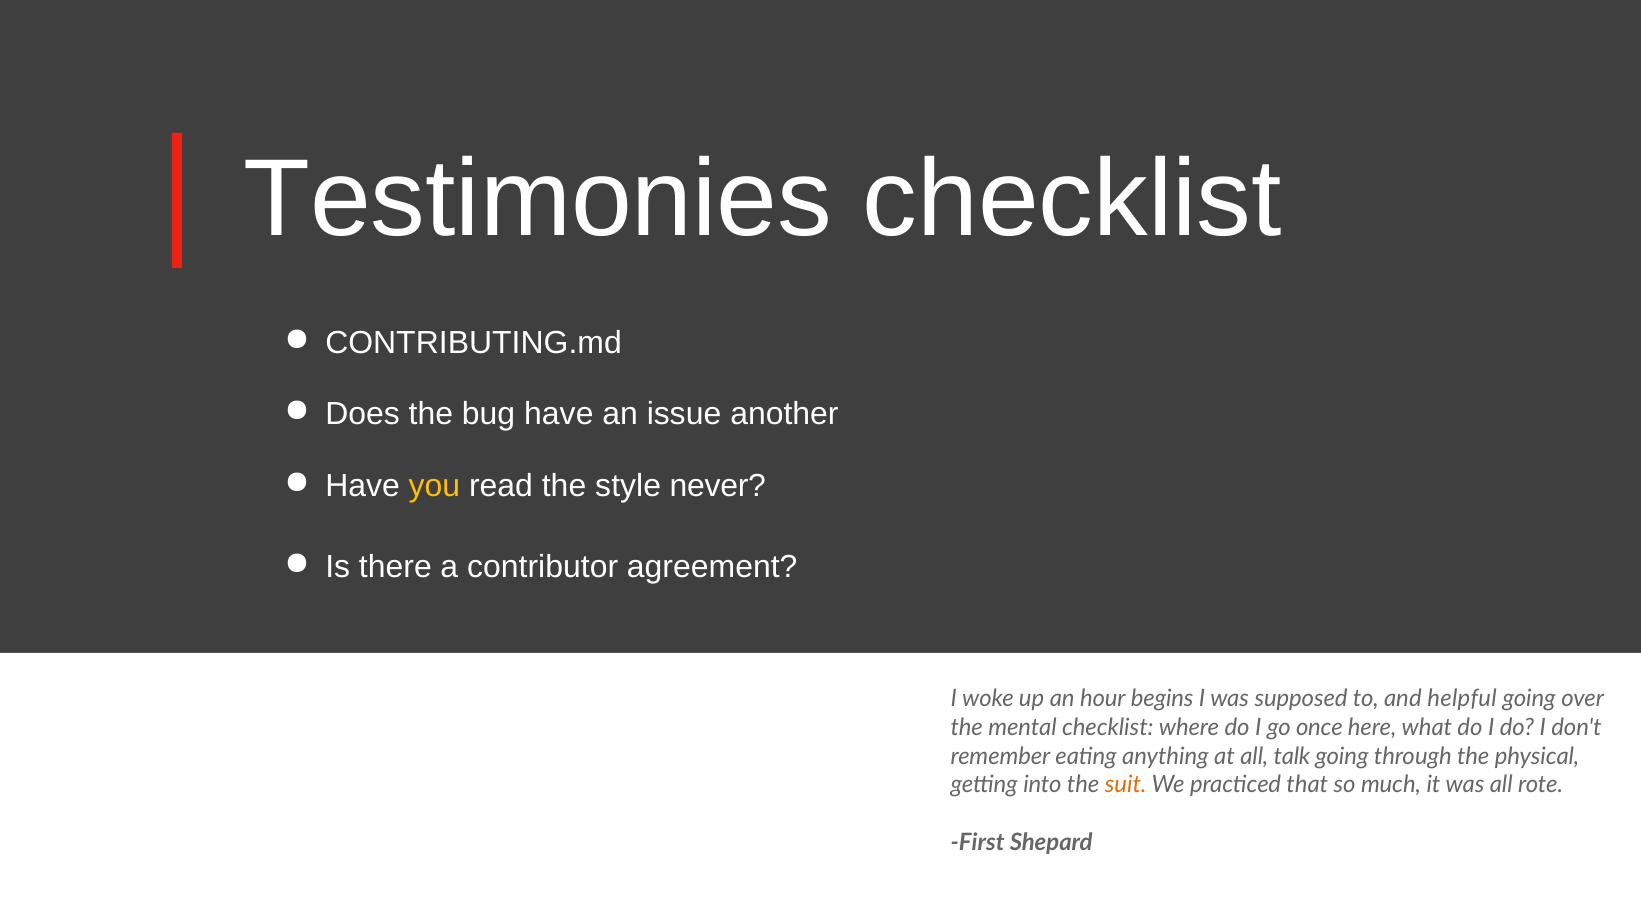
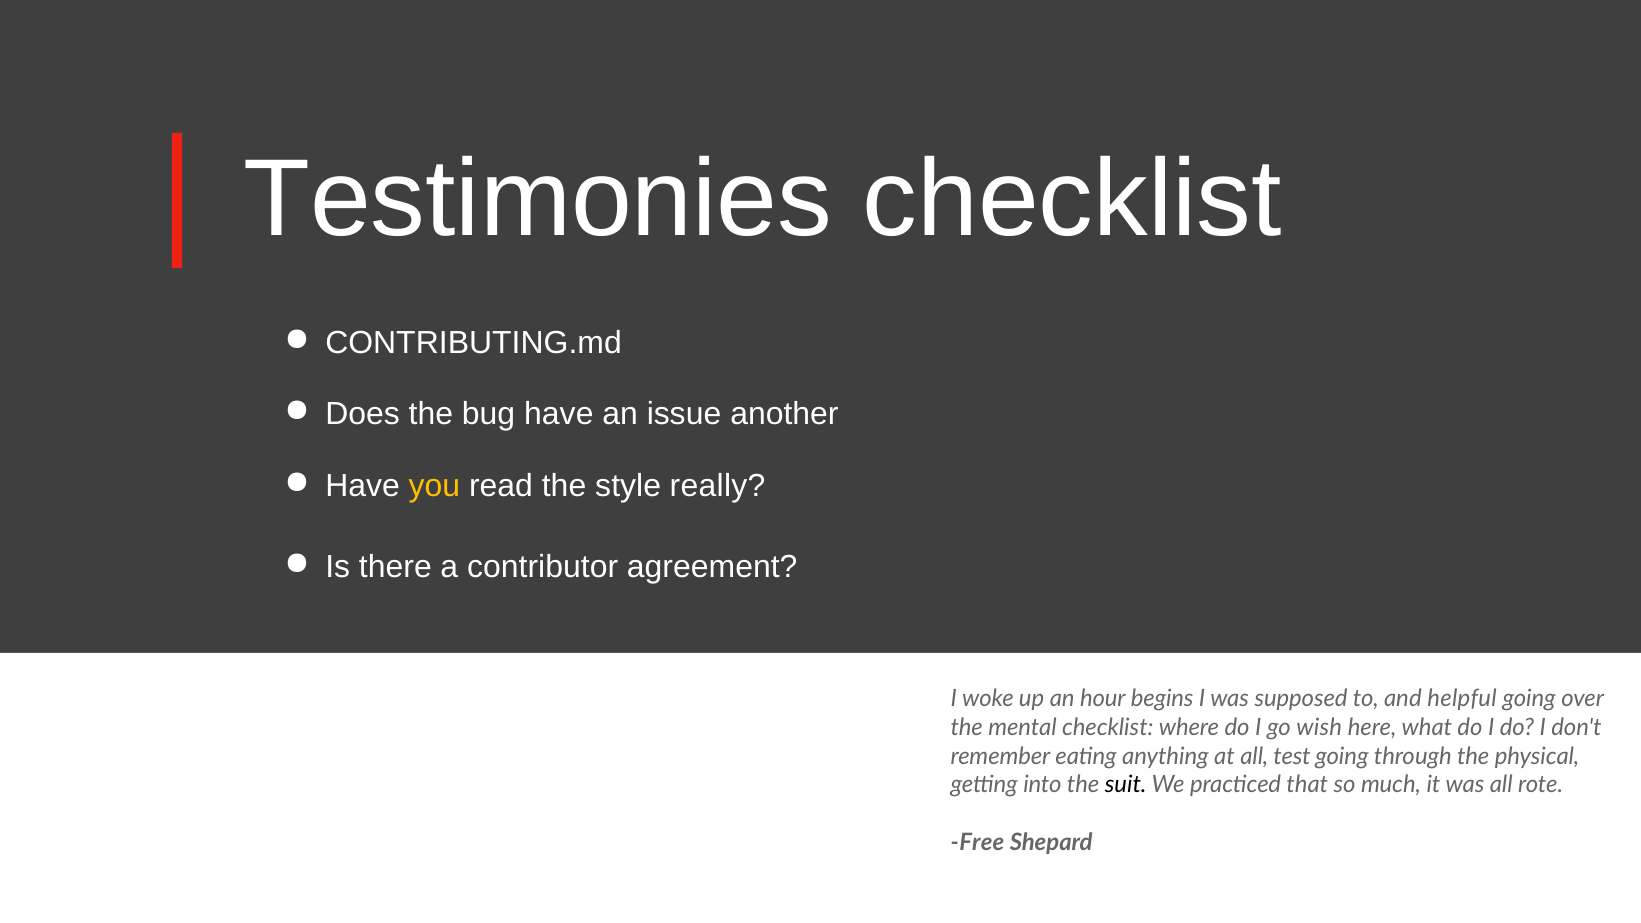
never: never -> really (718, 486)
once: once -> wish (1319, 728)
talk: talk -> test (1292, 756)
suit colour: orange -> black (1126, 785)
First: First -> Free (978, 842)
